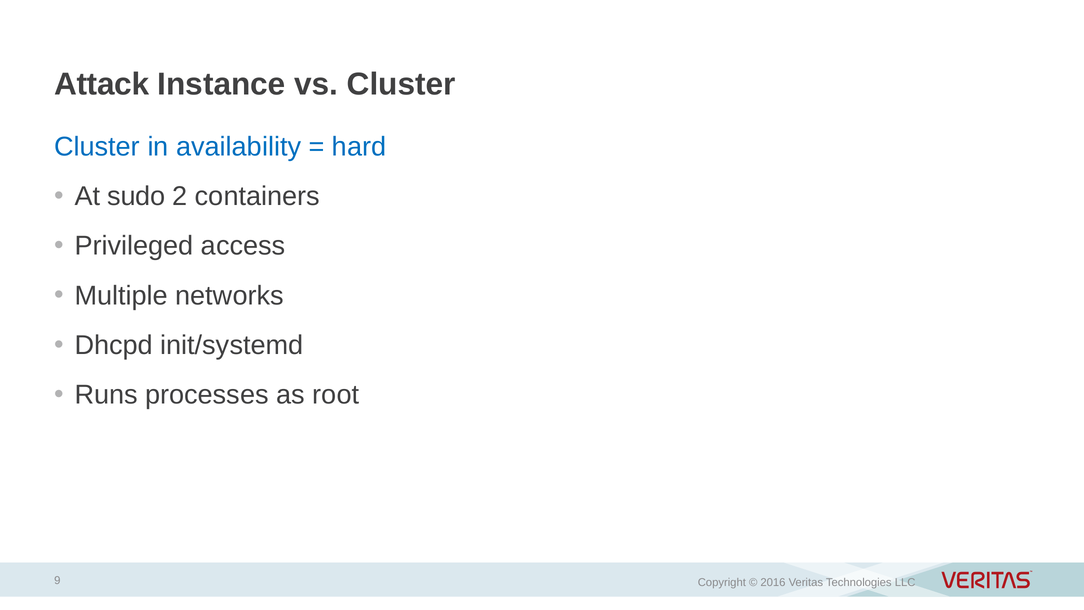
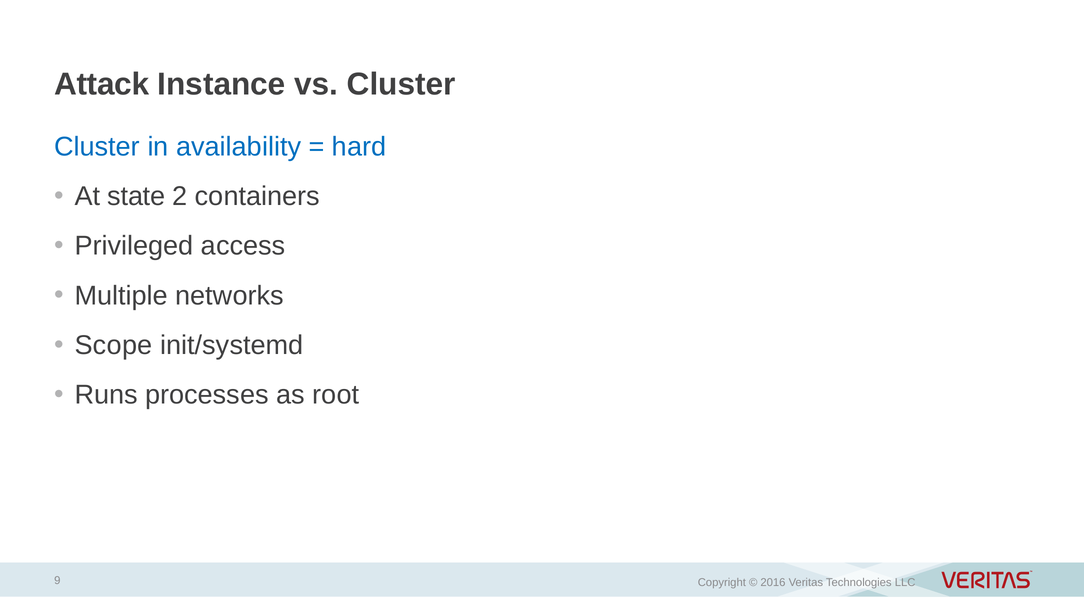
sudo: sudo -> state (136, 196)
Dhcpd: Dhcpd -> Scope (114, 345)
